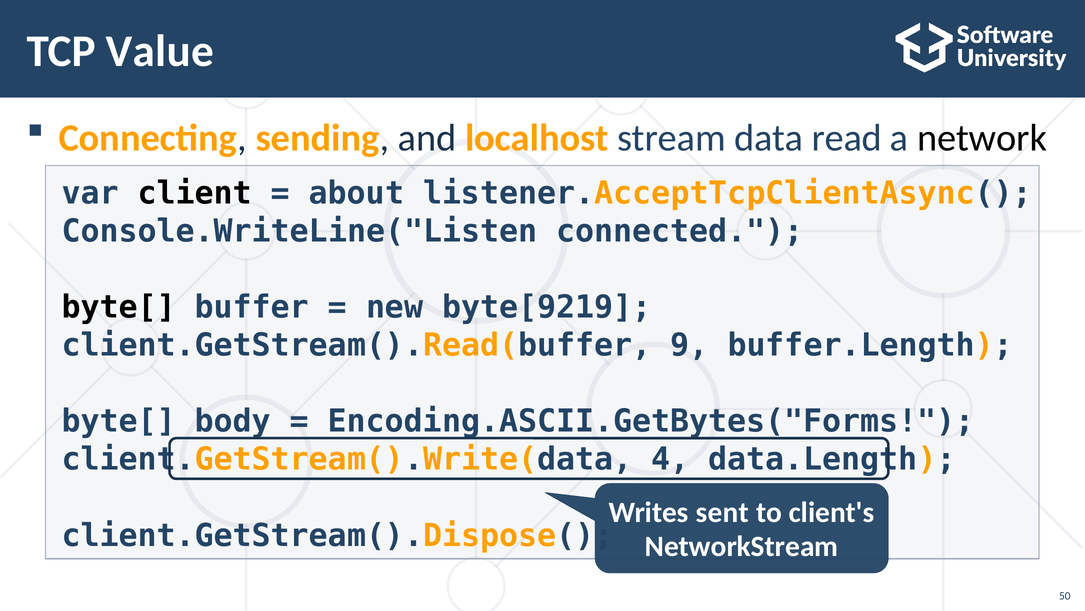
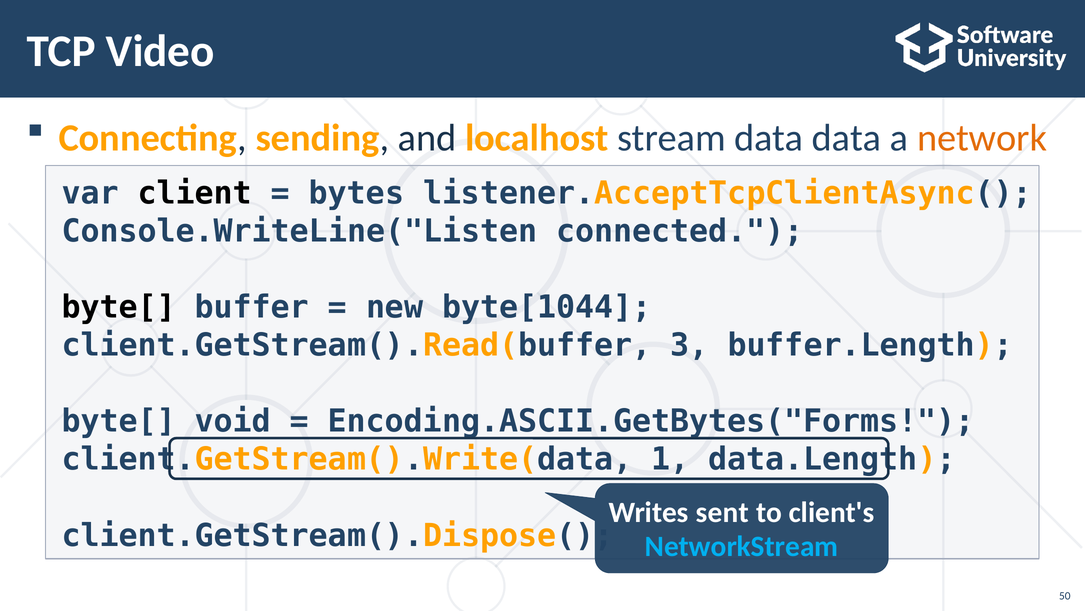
Value: Value -> Video (160, 51)
data read: read -> data (847, 138)
network colour: black -> orange (982, 138)
about: about -> bytes (357, 193)
byte[9219: byte[9219 -> byte[1044 (547, 307)
9: 9 -> 3 (690, 345)
body: body -> void (233, 421)
4: 4 -> 1 (670, 459)
NetworkStream colour: white -> light blue (742, 546)
